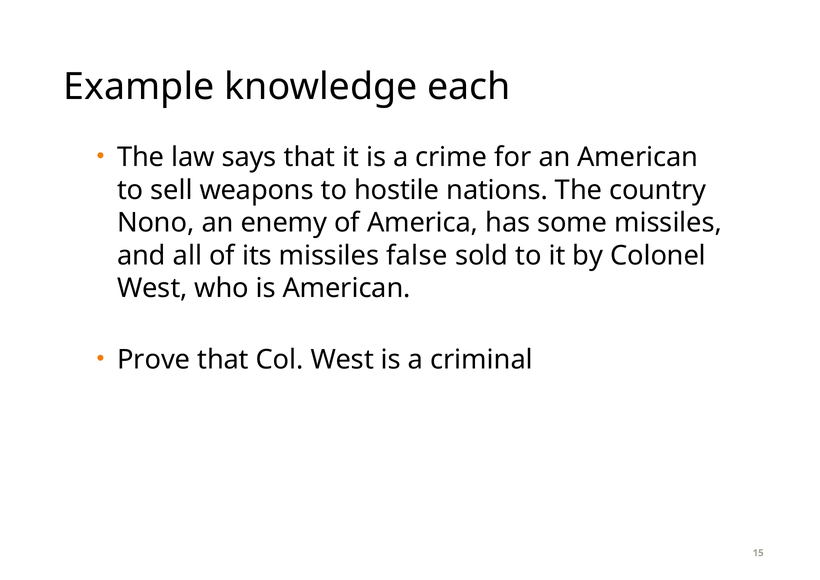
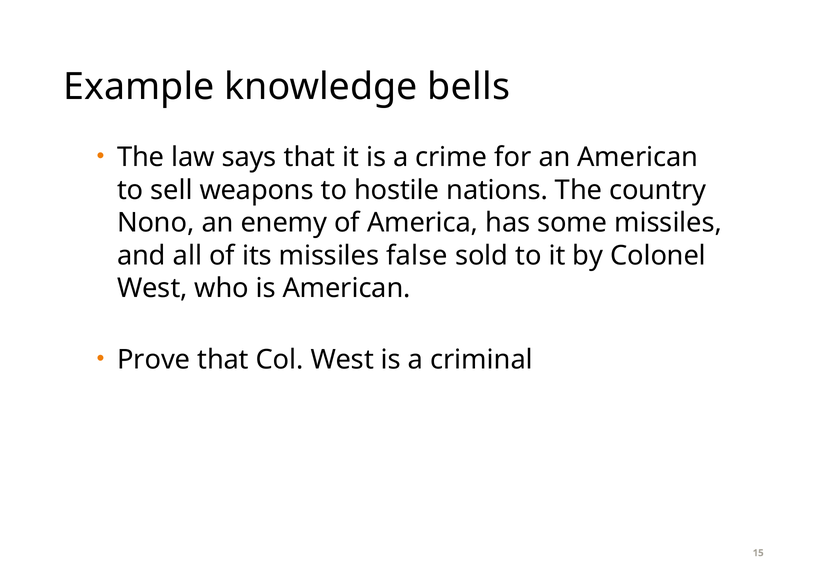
each: each -> bells (469, 87)
